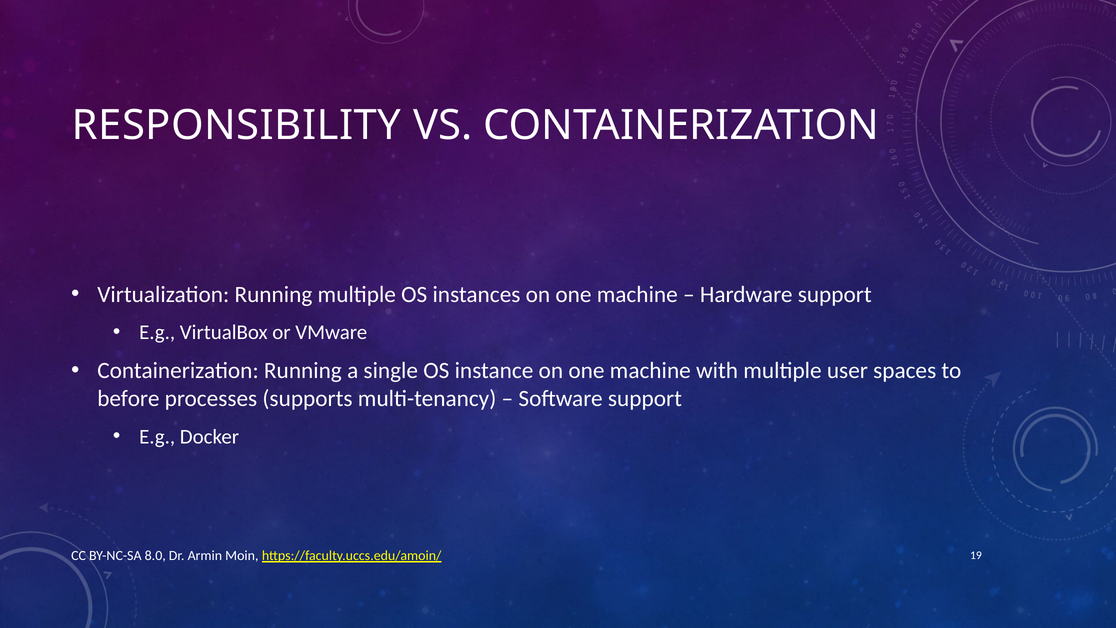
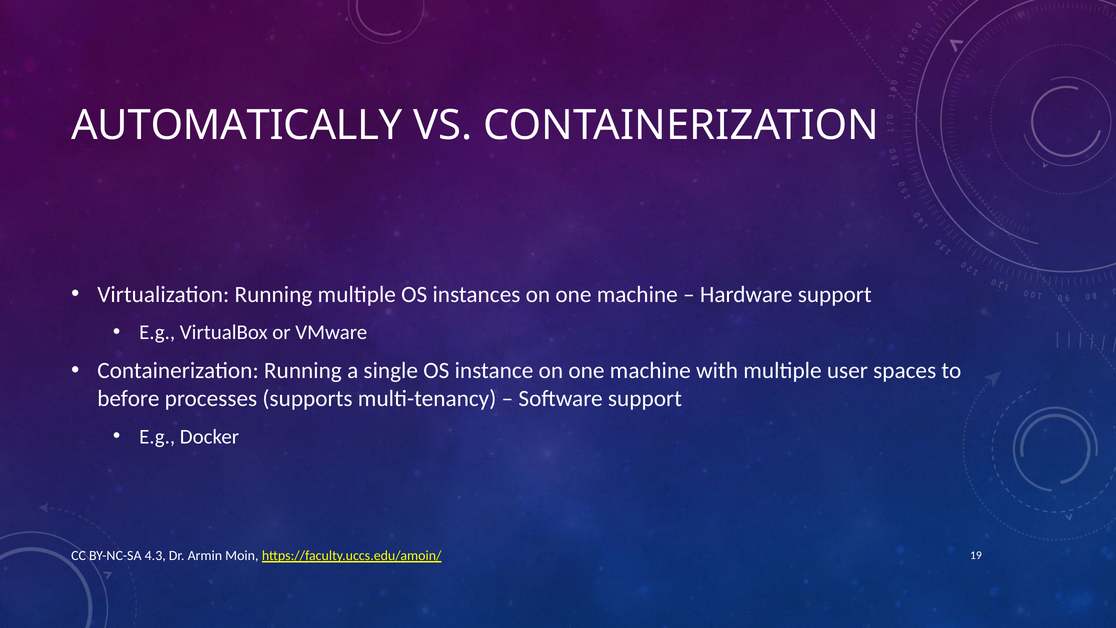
RESPONSIBILITY: RESPONSIBILITY -> AUTOMATICALLY (237, 125)
8.0: 8.0 -> 4.3 (155, 555)
